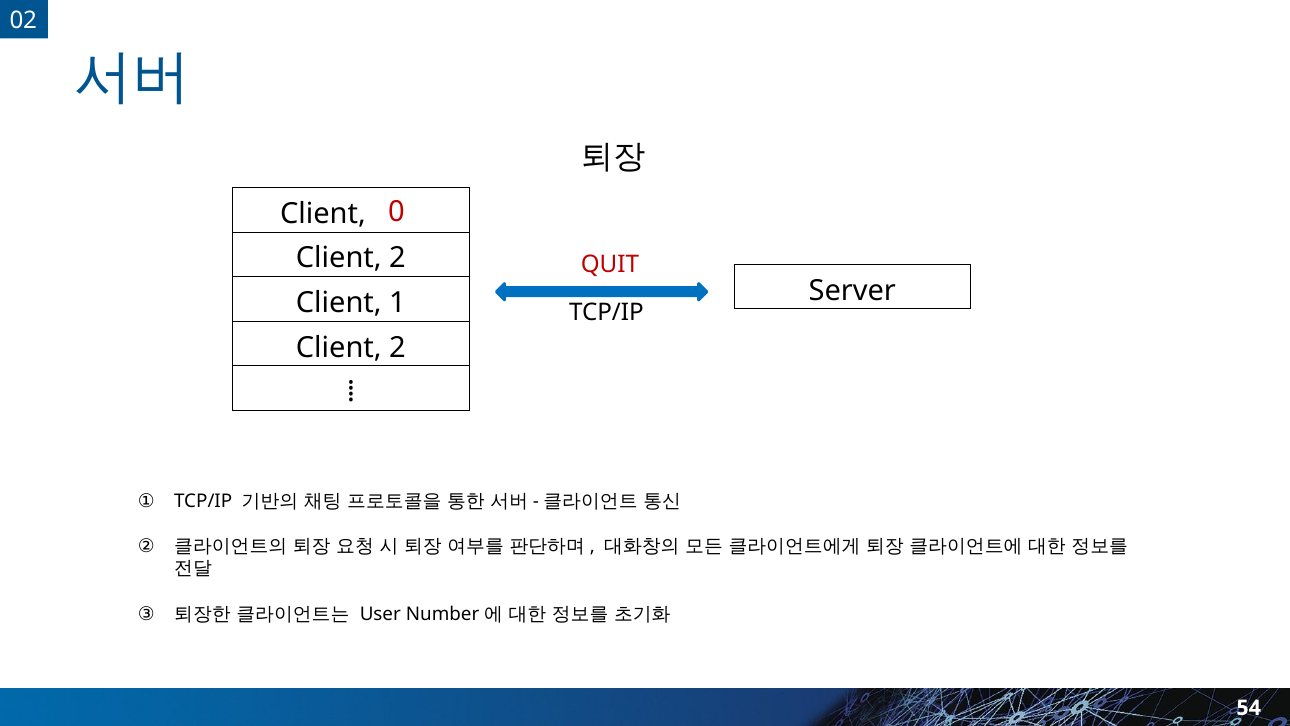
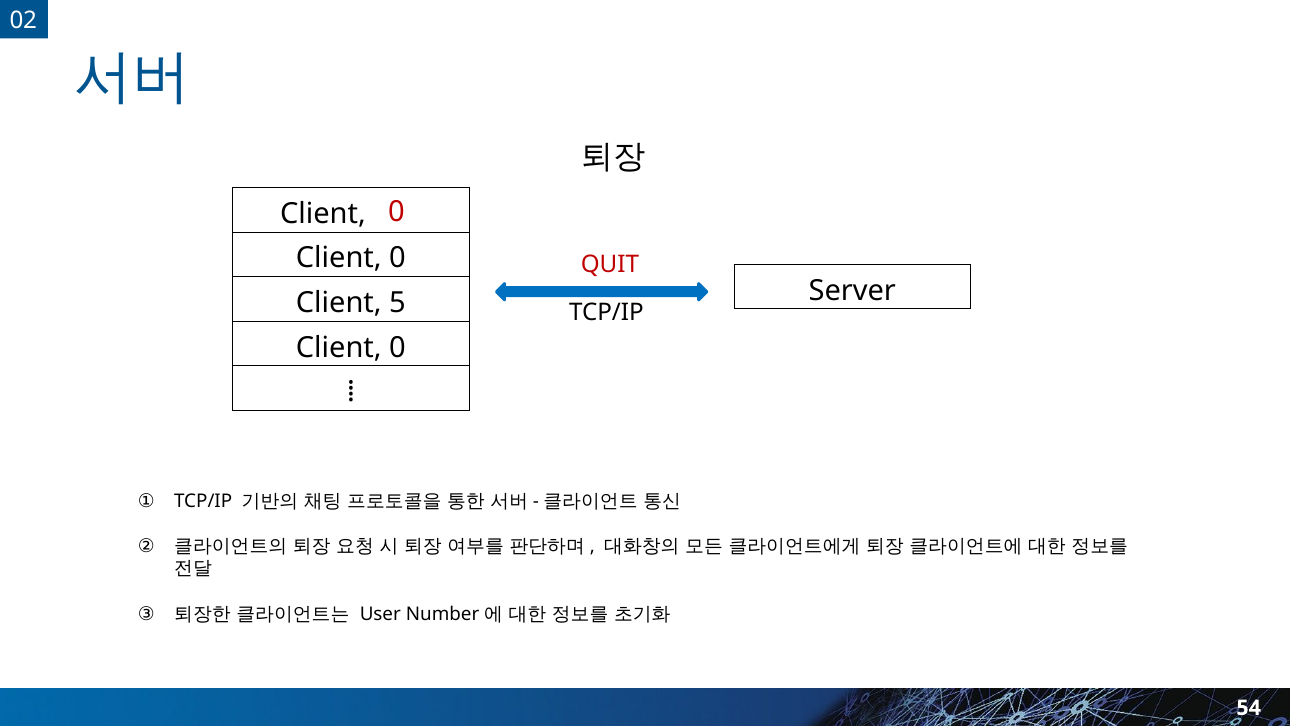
2: 2 -> 0 (397, 258)
1: 1 -> 5 (397, 303)
2: 2 -> 0 (397, 347)
